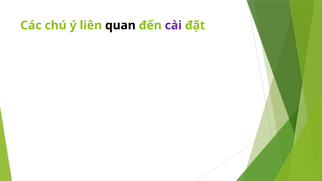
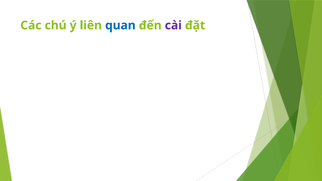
quan colour: black -> blue (120, 25)
